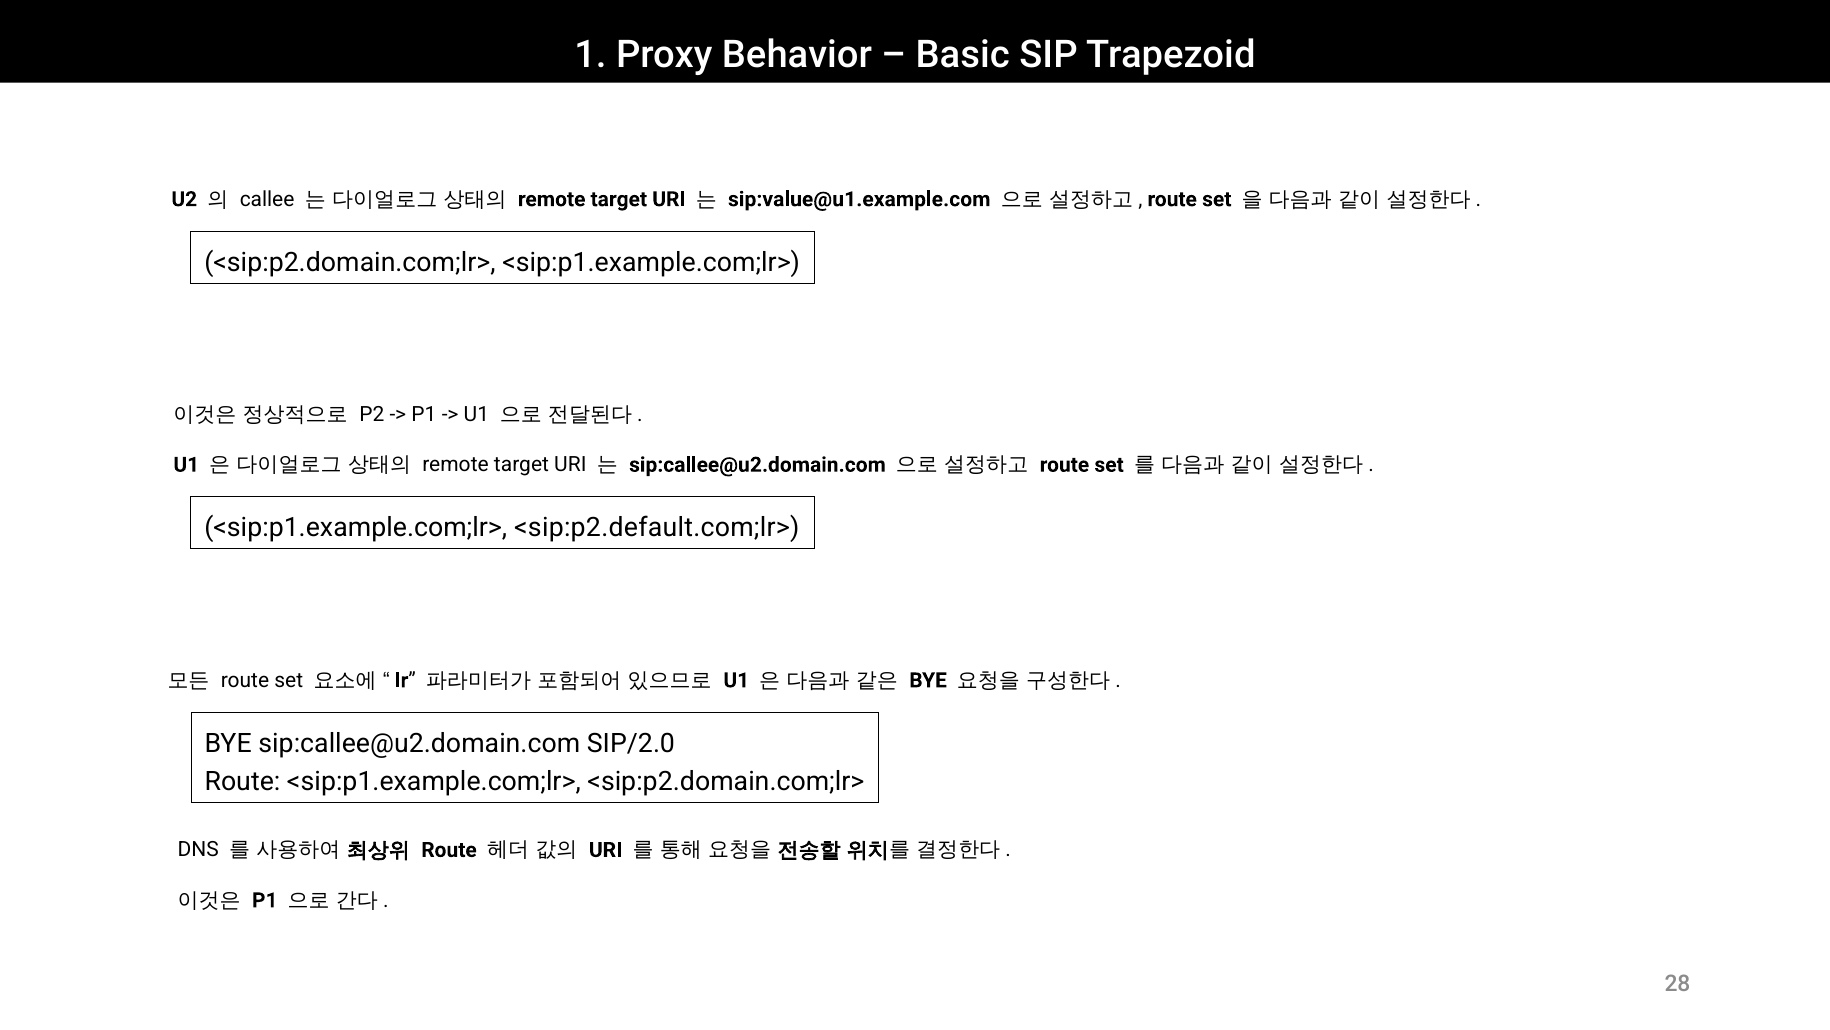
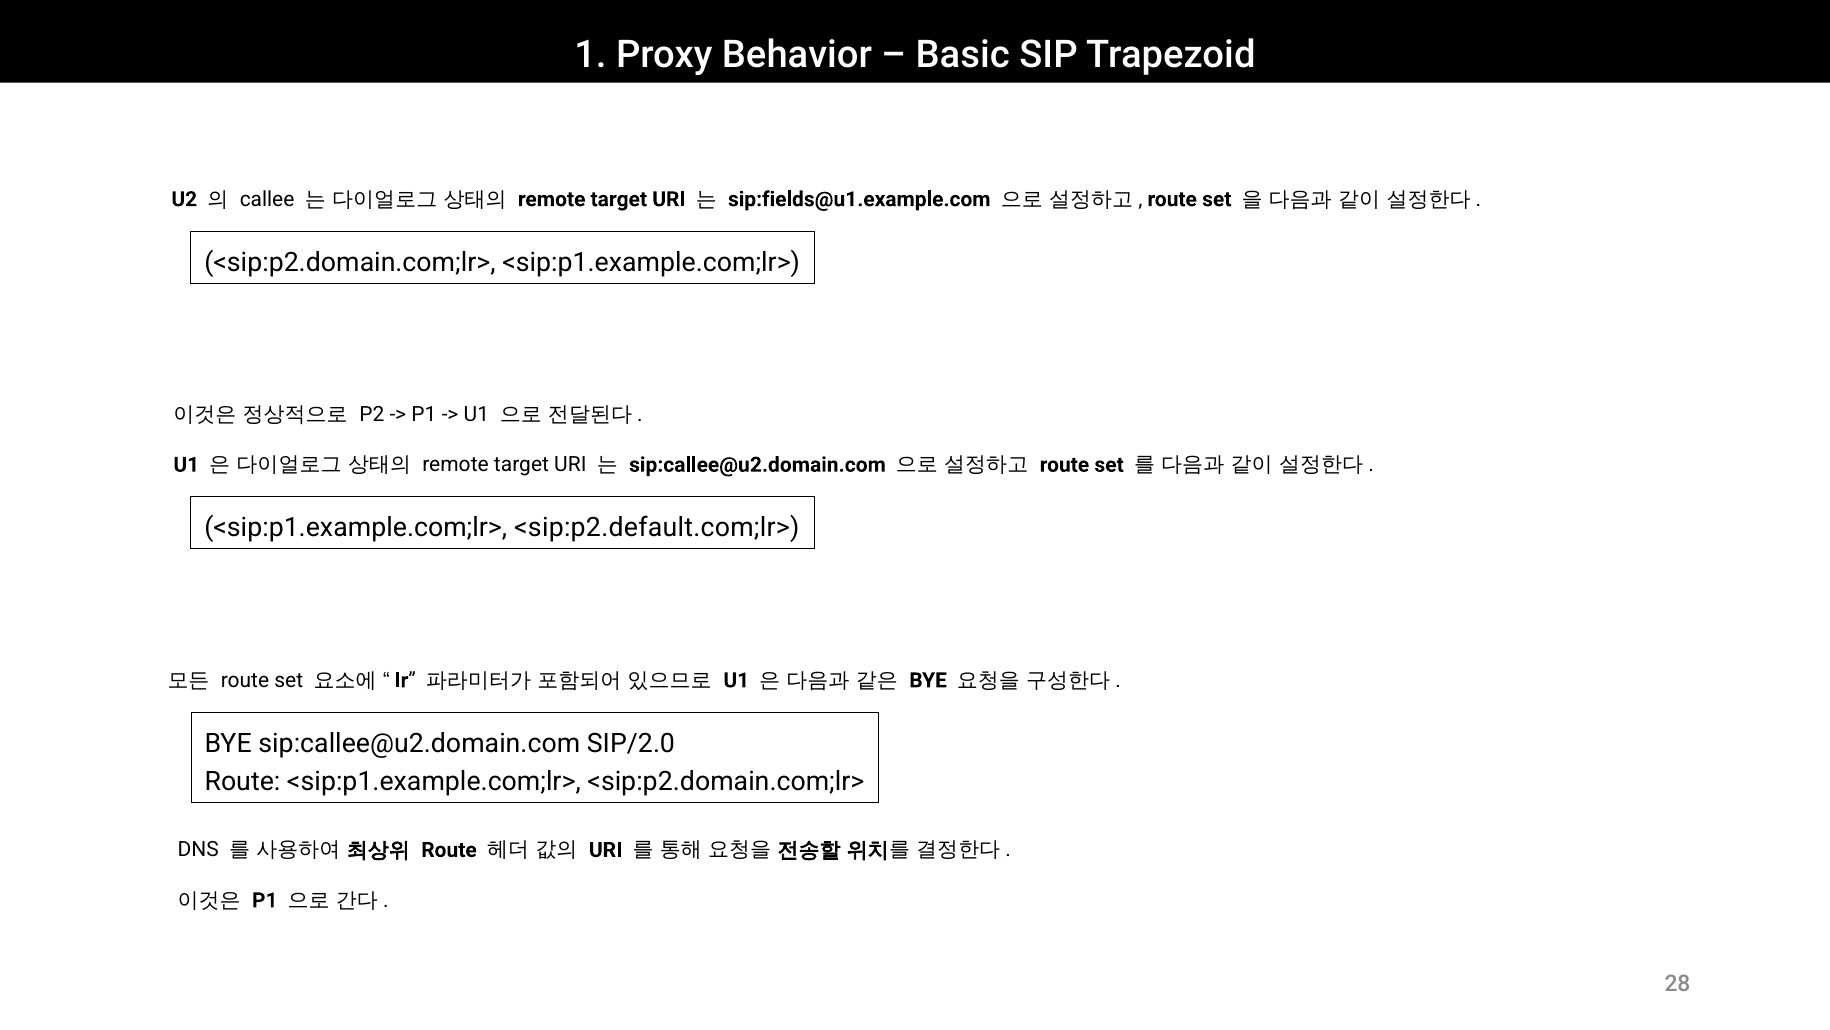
sip:value@u1.example.com: sip:value@u1.example.com -> sip:fields@u1.example.com (859, 199)
